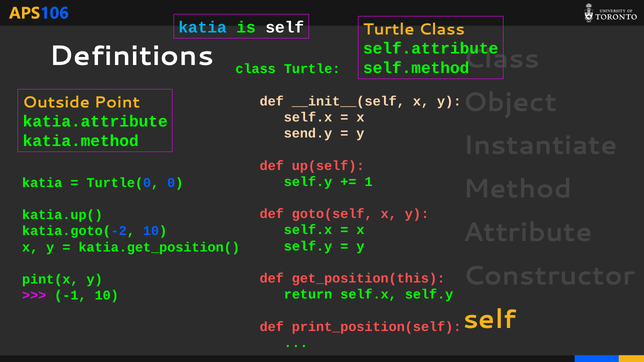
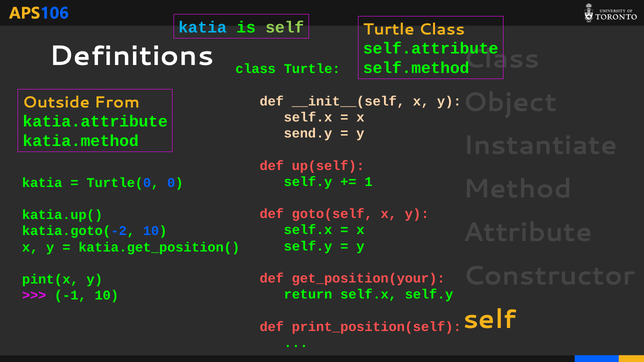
self colour: white -> light green (285, 27)
Point: Point -> From (117, 102)
get_position(this: get_position(this -> get_position(your (369, 278)
